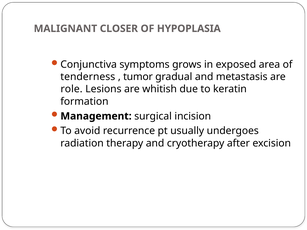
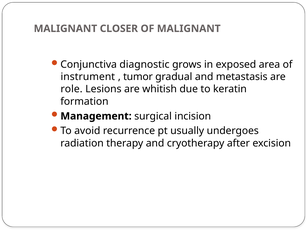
OF HYPOPLASIA: HYPOPLASIA -> MALIGNANT (189, 29)
symptoms: symptoms -> diagnostic (144, 65)
tenderness: tenderness -> instrument (88, 77)
